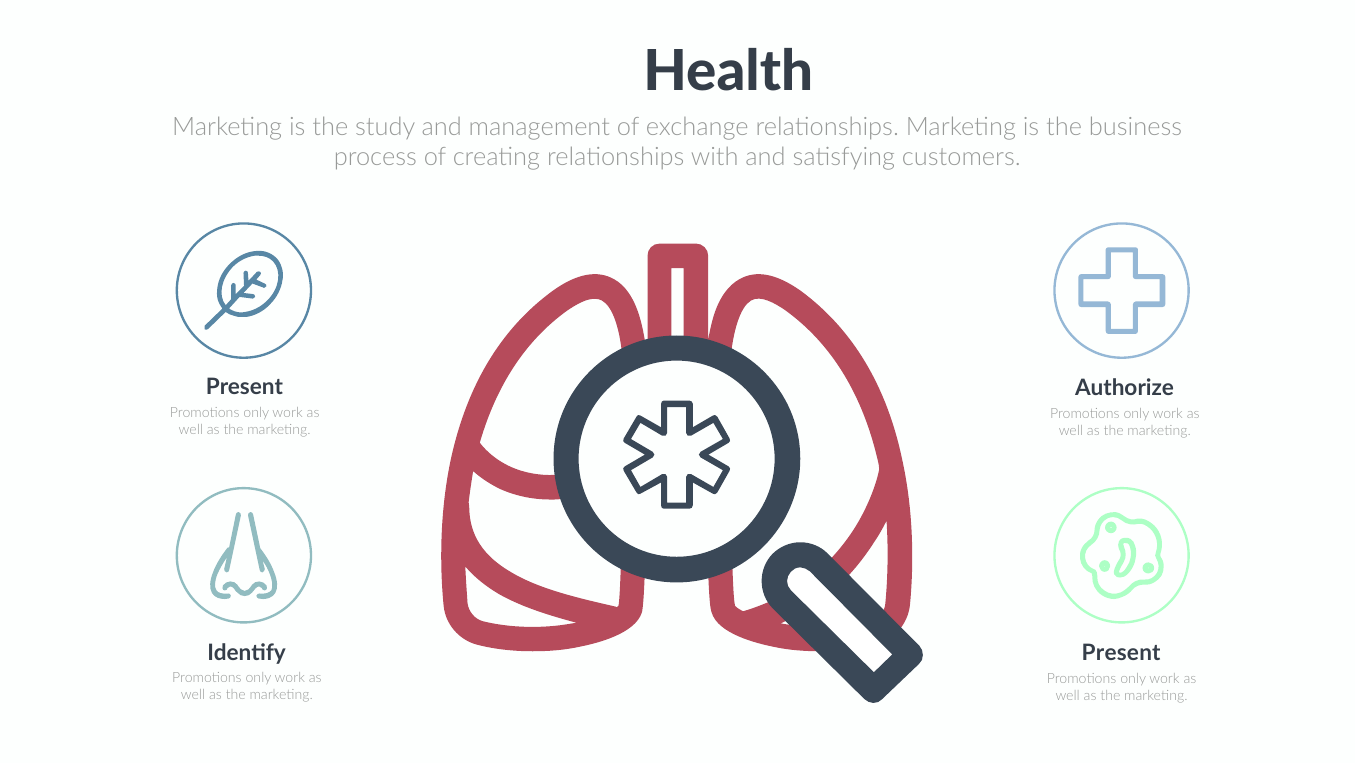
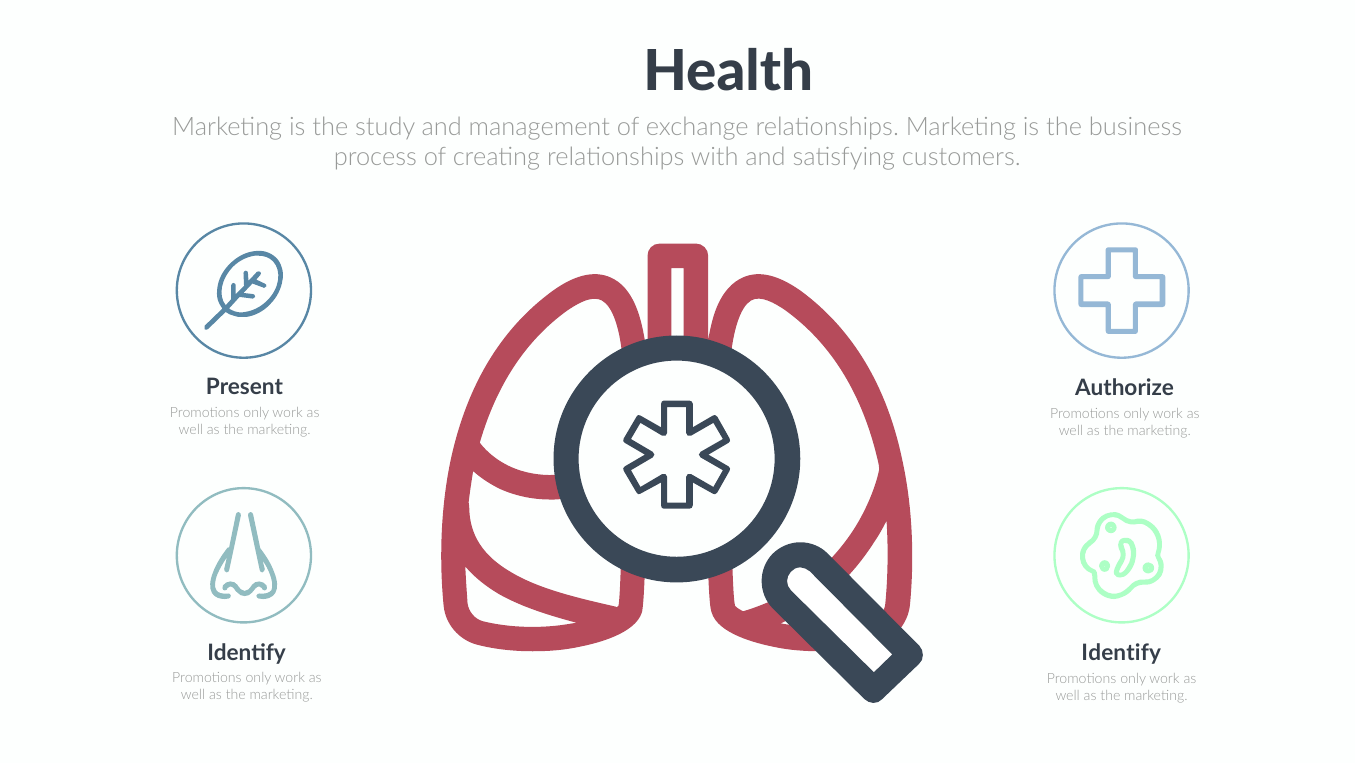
Present: Present -> Identify (1121, 653)
